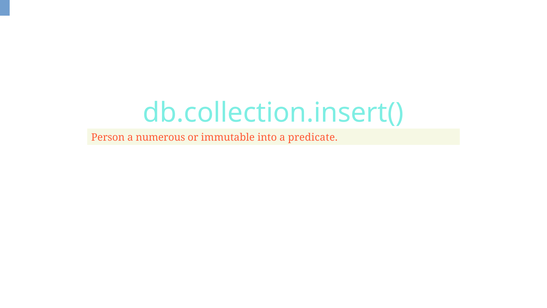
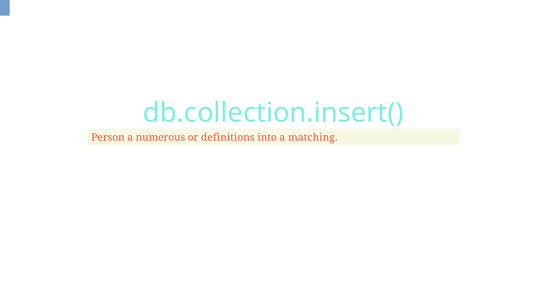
immutable: immutable -> definitions (228, 137)
predicate: predicate -> matching (313, 137)
